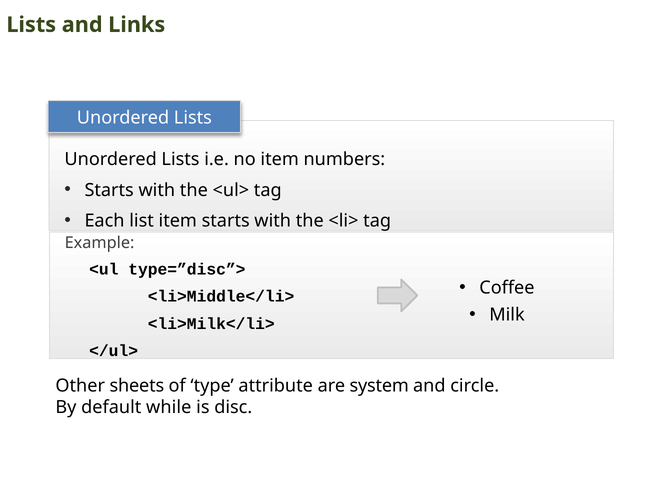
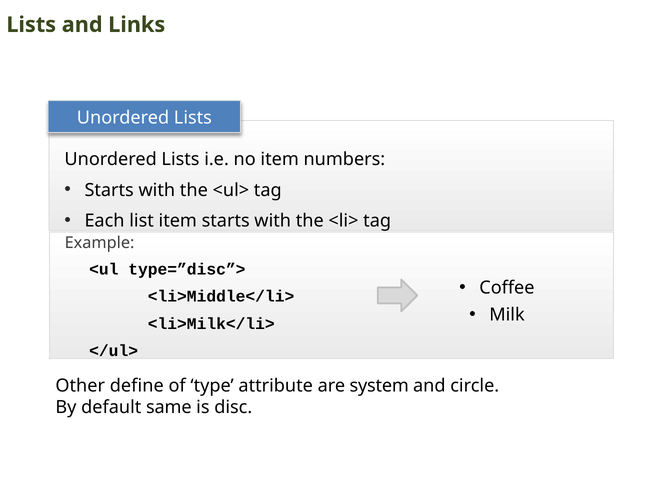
sheets: sheets -> define (137, 386)
while: while -> same (169, 408)
